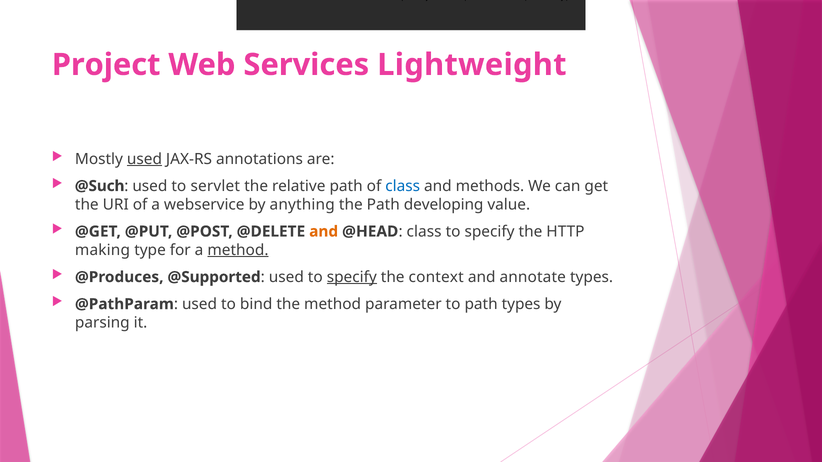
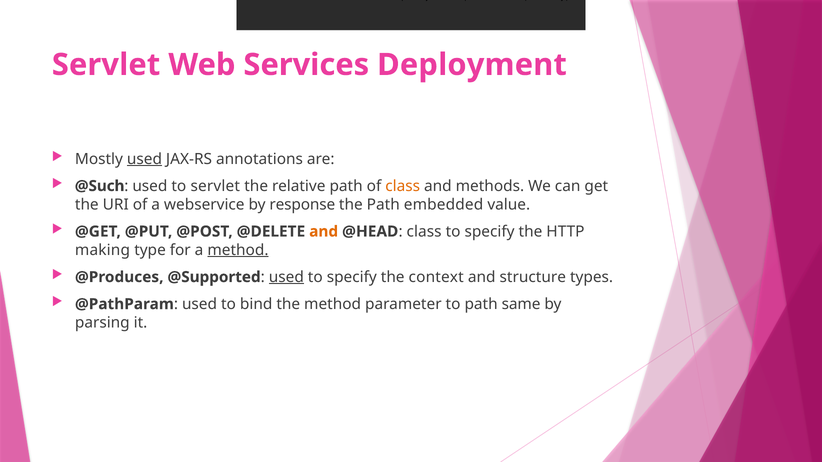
Project: Project -> Servlet (106, 65)
Lightweight: Lightweight -> Deployment (472, 65)
class colour: blue -> orange (403, 186)
by anything: anything -> response (302, 205)
developing: developing -> embedded (444, 205)
used underline: none -> present (286, 277)
specify underline: present -> none (352, 277)
annotate: annotate -> structure (533, 277)
path types: types -> same (521, 304)
